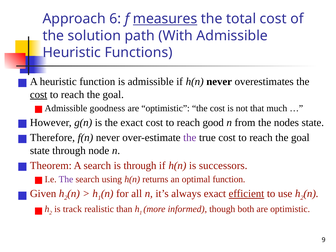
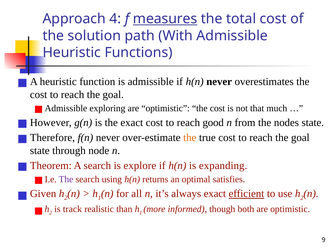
6: 6 -> 4 (115, 19)
cost underline: present -> none (39, 95)
goodness: goodness -> exploring (107, 108)
the colour: purple -> orange (190, 138)
is through: through -> explore (140, 166)
successors: successors -> expanding (223, 166)
optimal function: function -> satisfies (229, 179)
